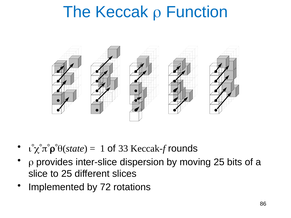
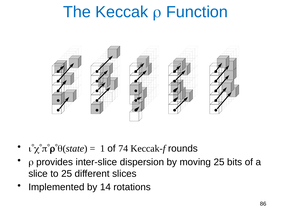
33: 33 -> 74 (123, 149)
72: 72 -> 14 (105, 187)
